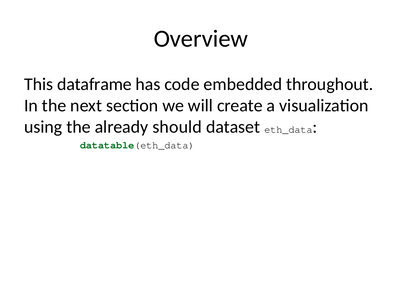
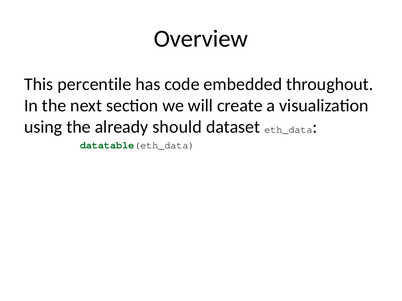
dataframe: dataframe -> percentile (94, 84)
